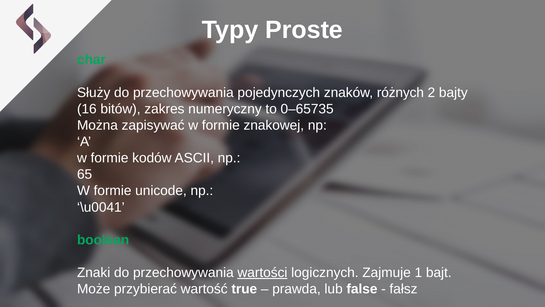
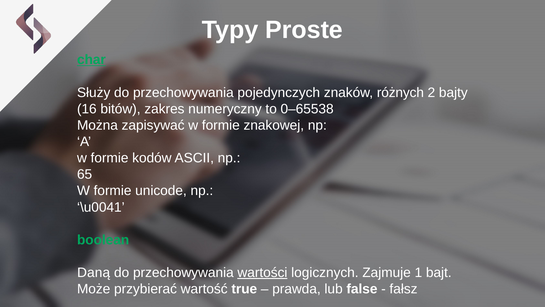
char underline: none -> present (91, 60)
0–65735: 0–65735 -> 0–65538 (307, 109)
Znaki: Znaki -> Daną (94, 272)
